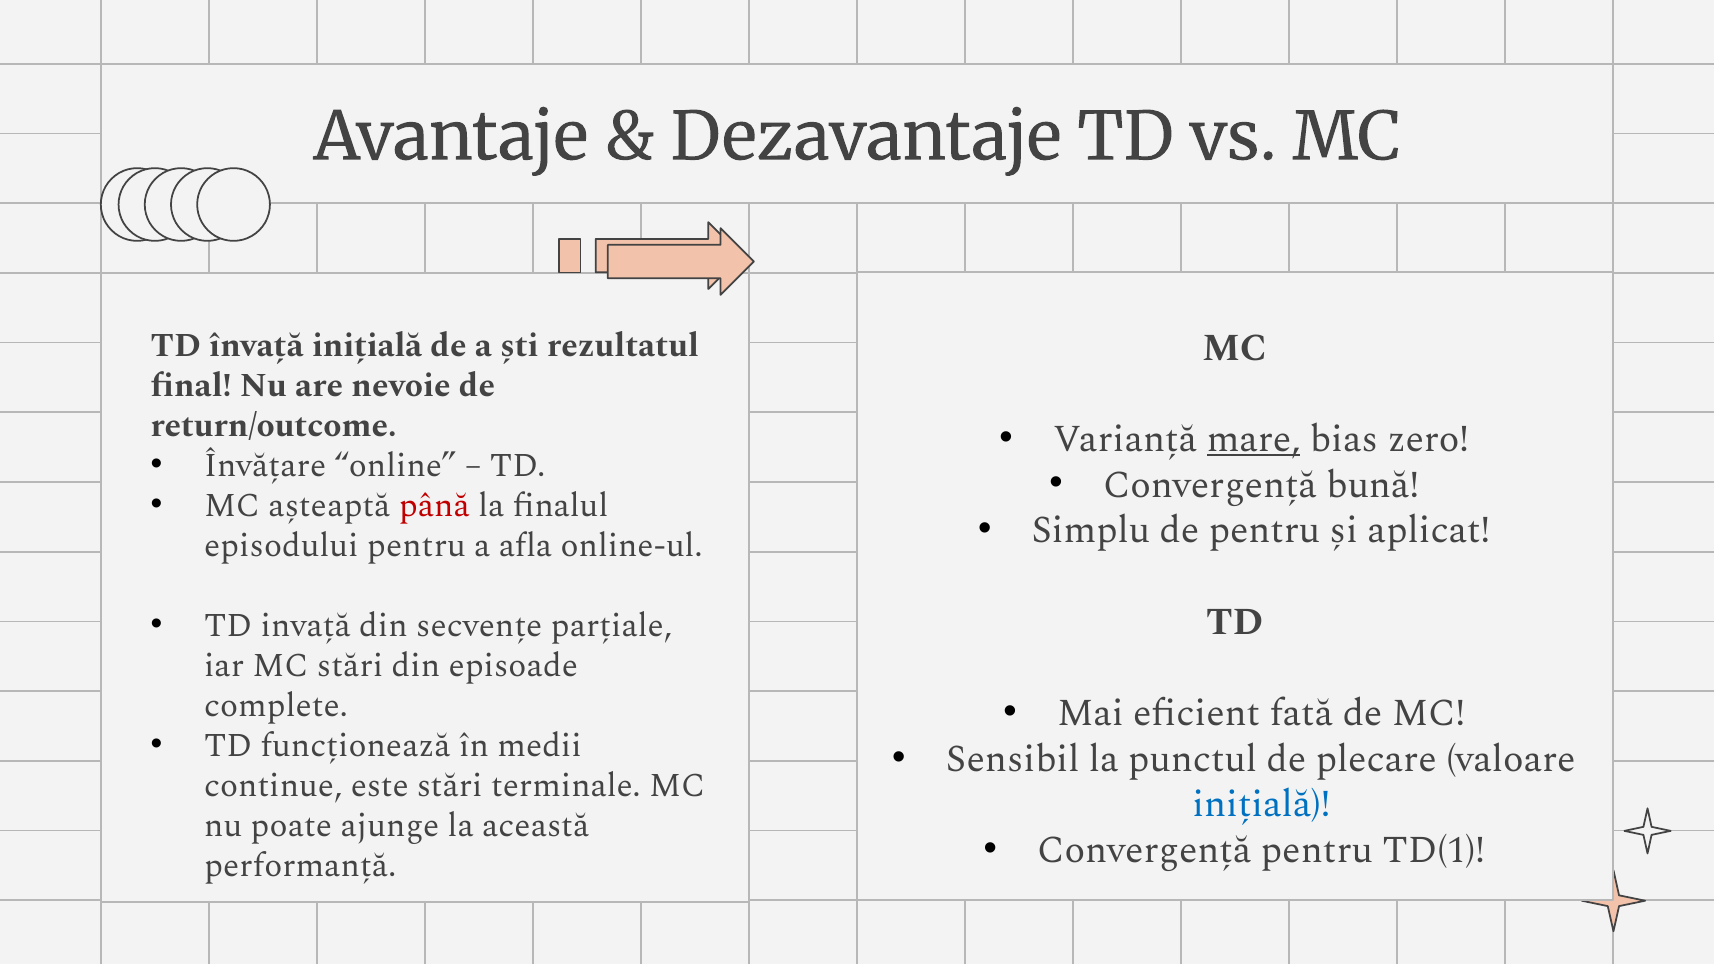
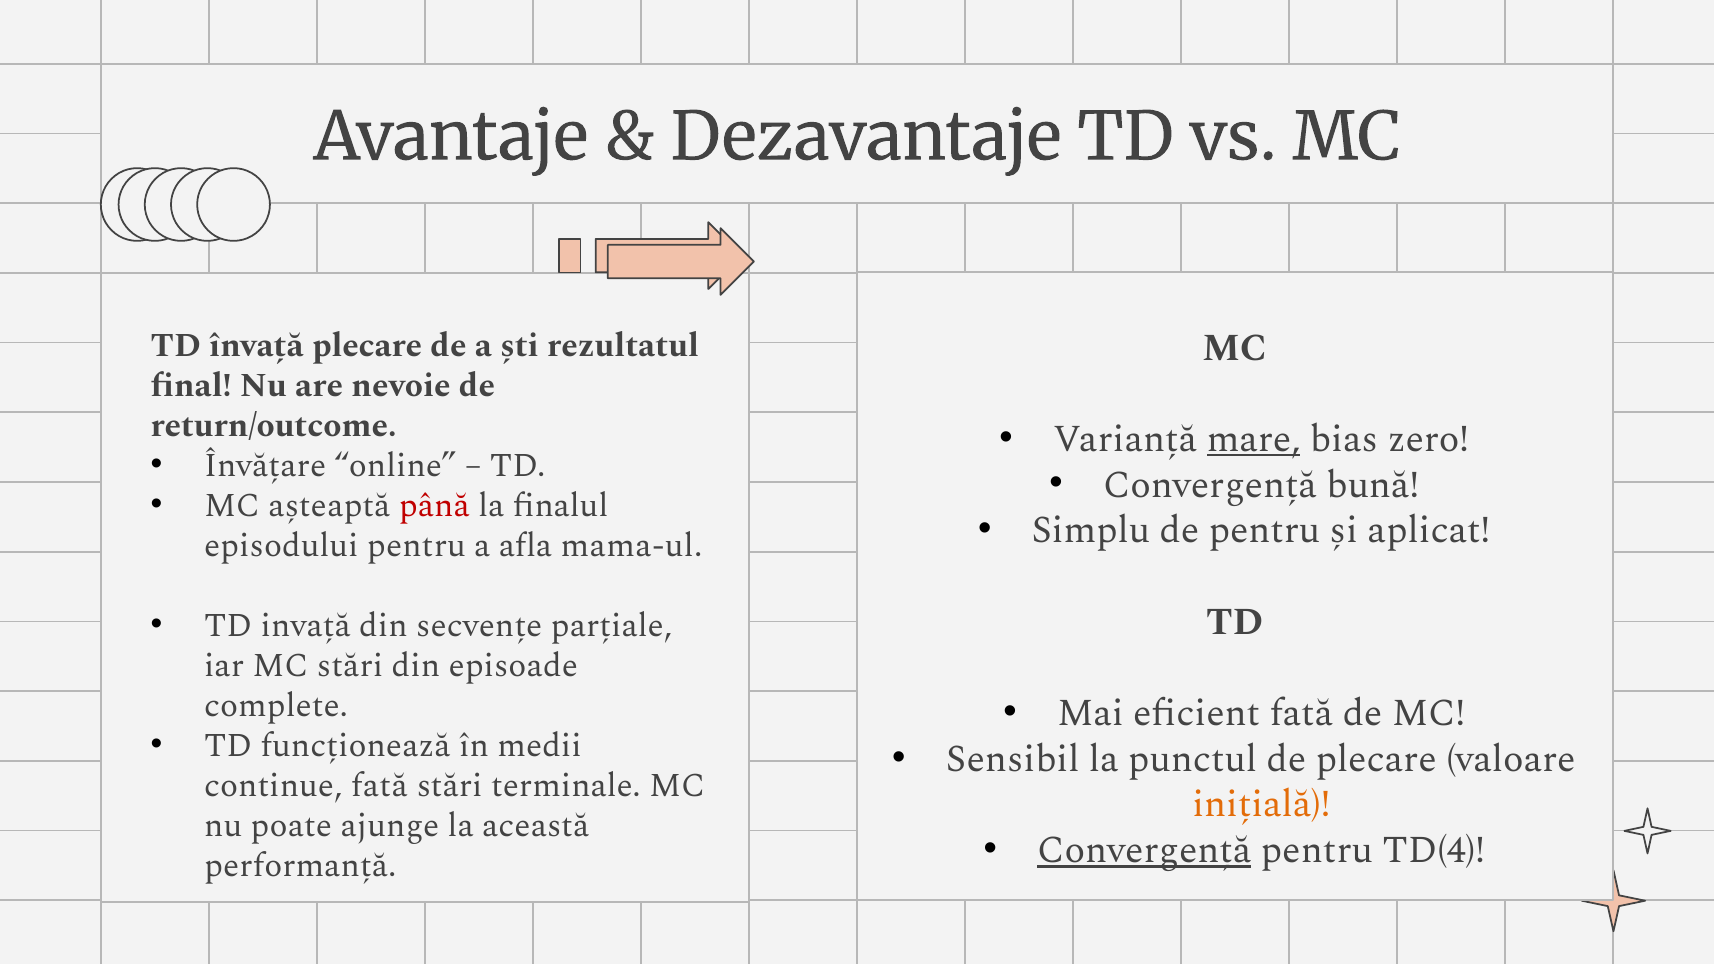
învață inițială: inițială -> plecare (367, 345)
online-ul: online-ul -> mama-ul (632, 545)
continue este: este -> fată (380, 785)
inițială colour: blue -> orange (1261, 804)
Convergență underline: none -> present (1144, 850)
TD(1: TD(1 -> TD(4 (1434, 850)
